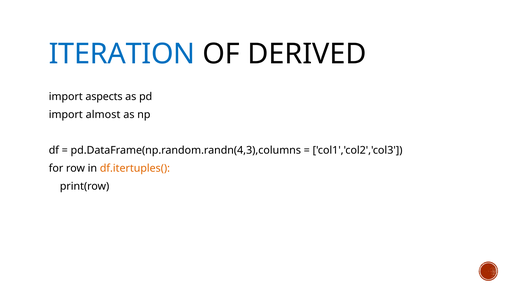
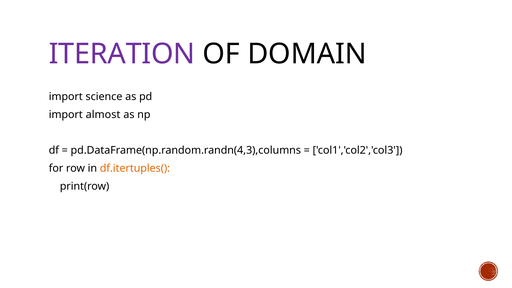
ITERATION colour: blue -> purple (122, 54)
DERIVED: DERIVED -> DOMAIN (307, 54)
aspects: aspects -> science (104, 97)
